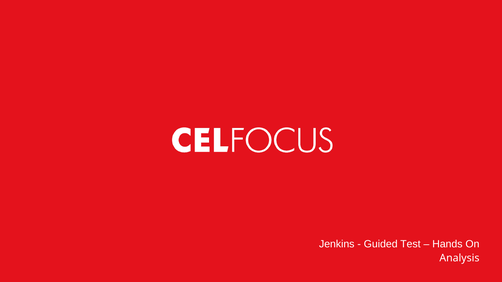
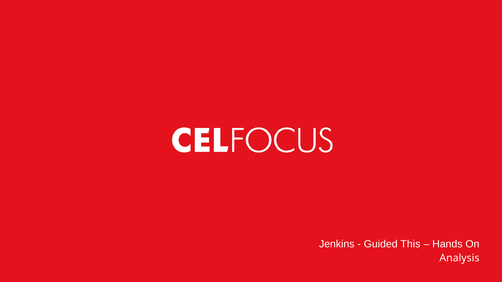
Test: Test -> This (410, 244)
